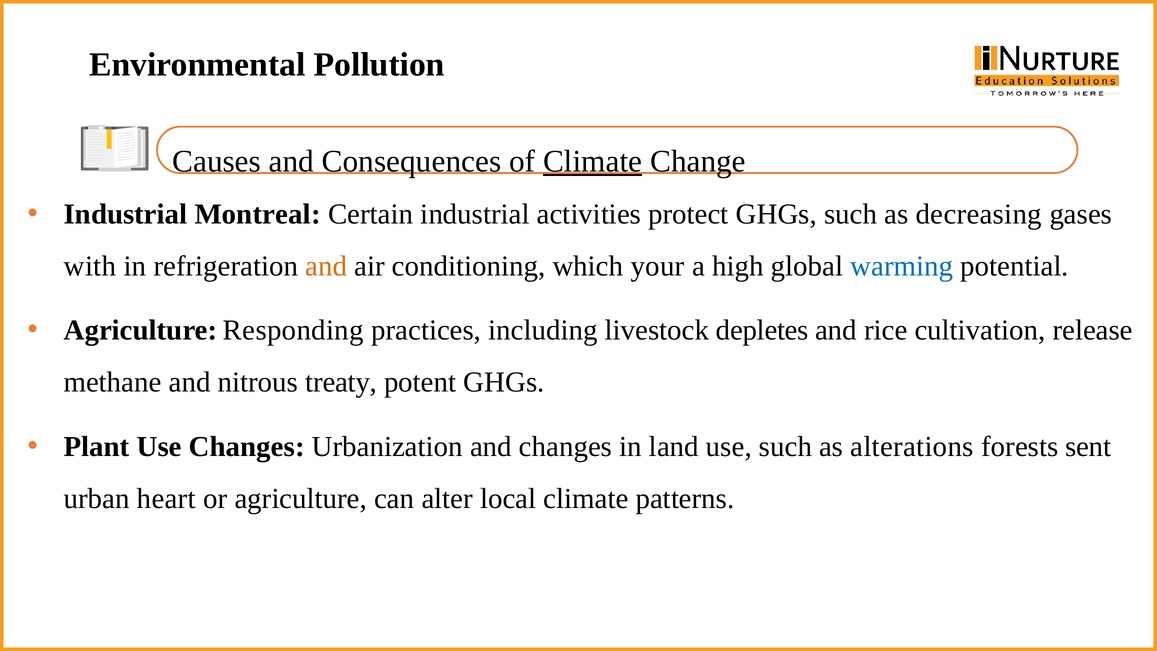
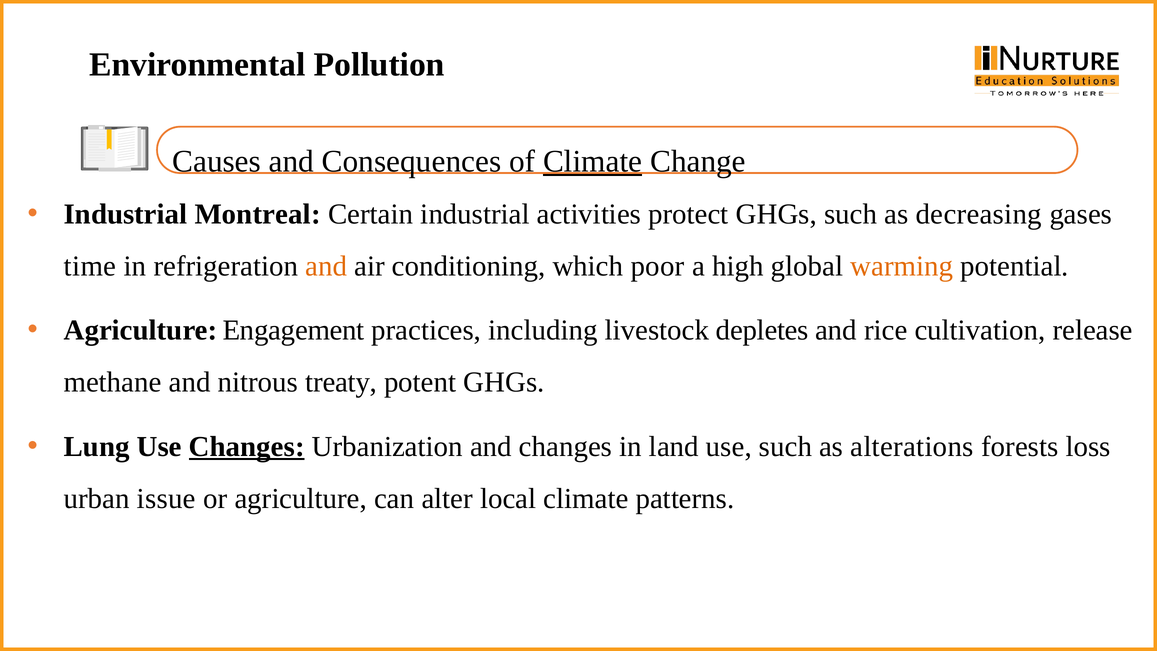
with: with -> time (90, 266)
your: your -> poor (658, 266)
warming colour: blue -> orange (902, 266)
Responding: Responding -> Engagement (294, 330)
Plant: Plant -> Lung (97, 446)
Changes underline: none -> present (247, 446)
sent: sent -> loss (1088, 446)
heart: heart -> issue (166, 498)
